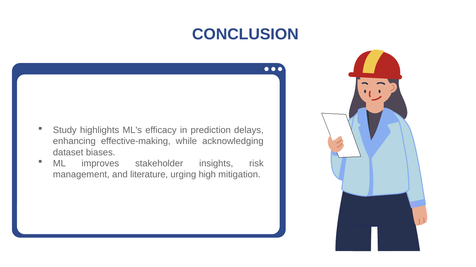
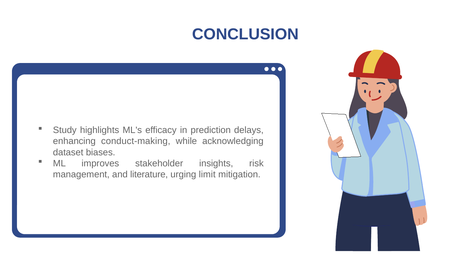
effective-making: effective-making -> conduct-making (136, 142)
high: high -> limit (207, 175)
